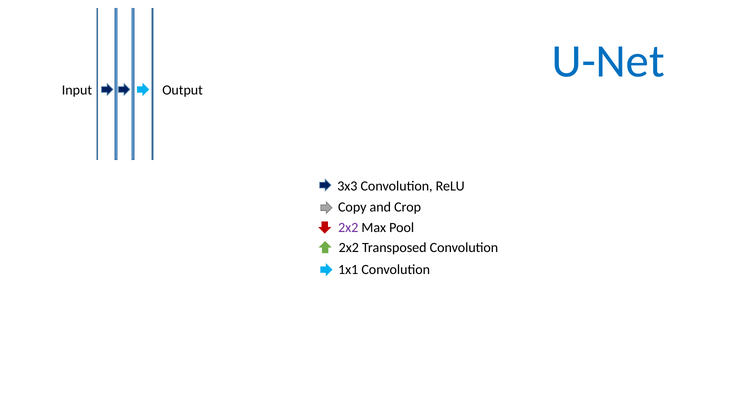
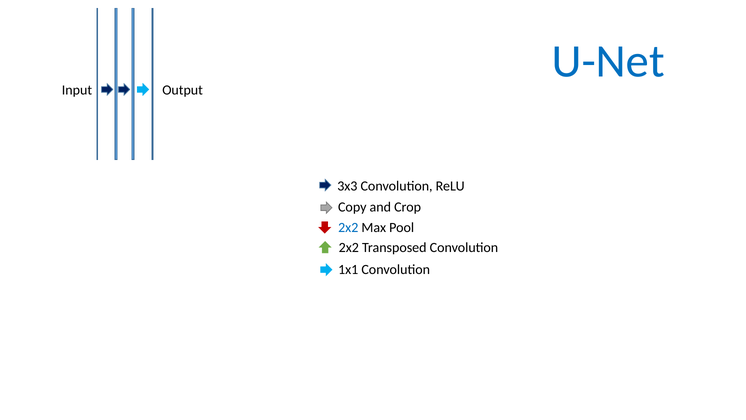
2x2 colour: purple -> blue (348, 228)
